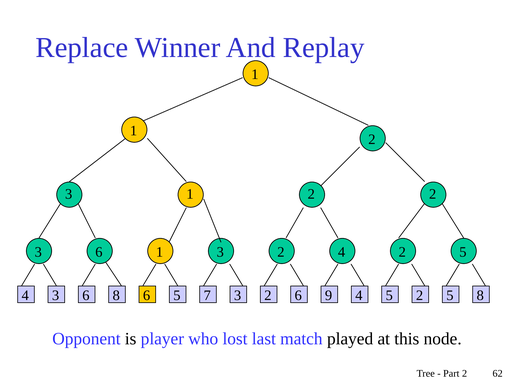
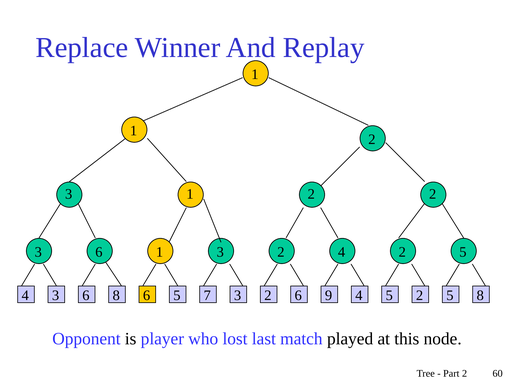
62: 62 -> 60 (498, 373)
